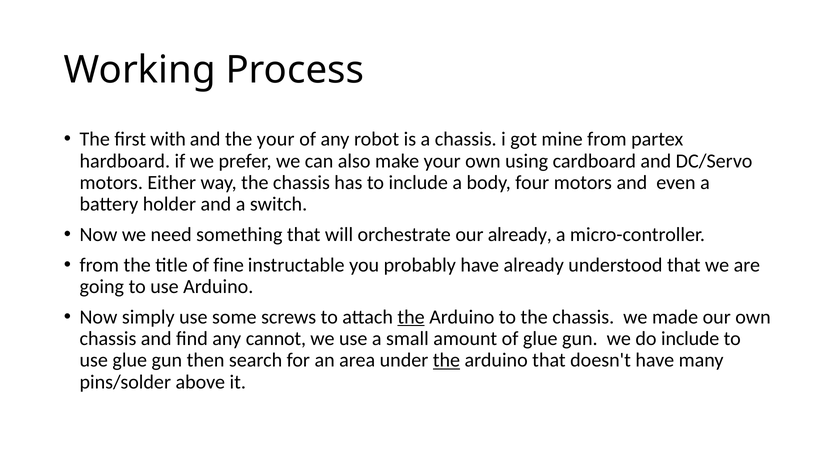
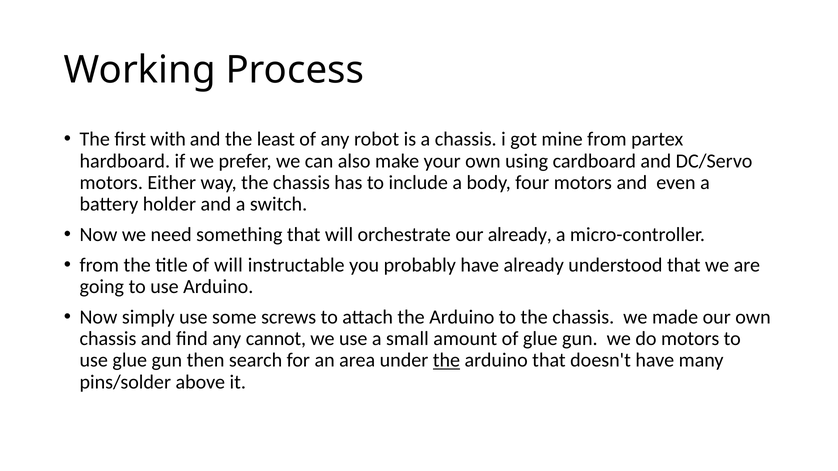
the your: your -> least (276, 139)
of fine: fine -> will (228, 265)
the underline: present -> none (411, 317)
do include: include -> motors (690, 339)
